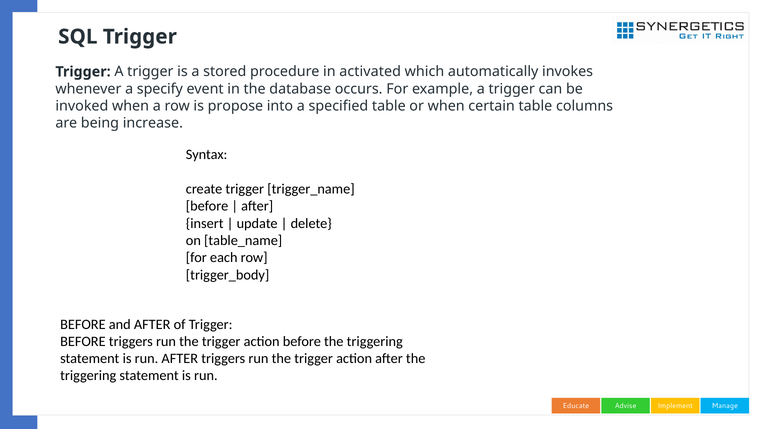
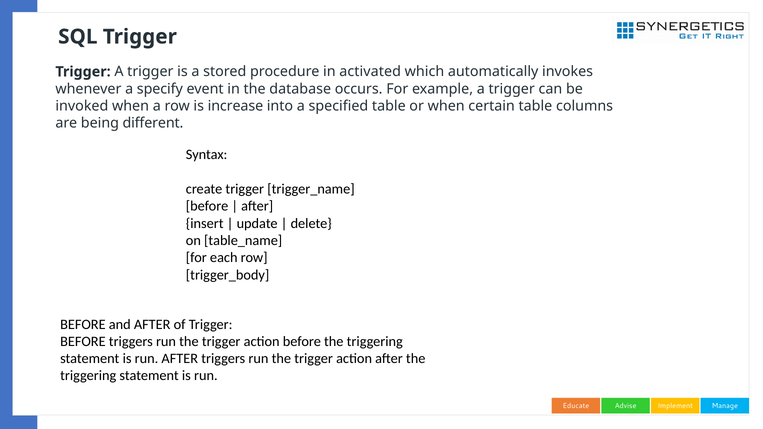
propose: propose -> increase (235, 106)
increase: increase -> different (153, 123)
